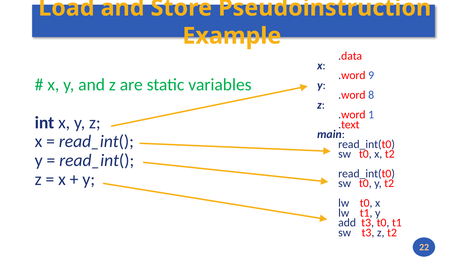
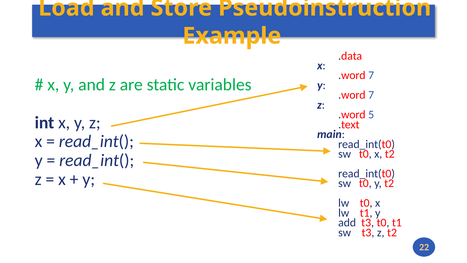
9: 9 -> 7 (371, 75)
8: 8 -> 7 (371, 95)
1: 1 -> 5 (371, 115)
